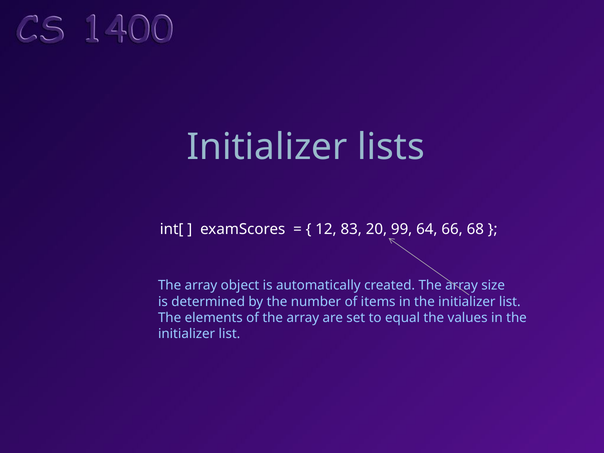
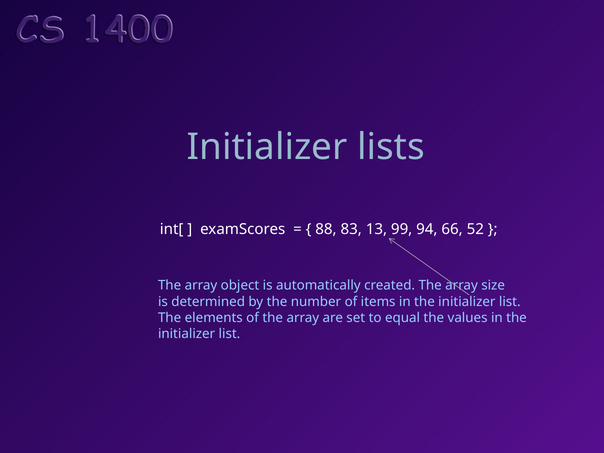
12: 12 -> 88 (326, 230)
20: 20 -> 13 (376, 230)
64: 64 -> 94 (427, 230)
68: 68 -> 52 (475, 230)
